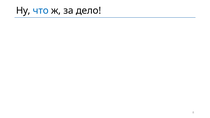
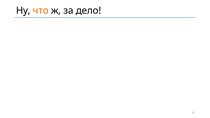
что colour: blue -> orange (41, 11)
